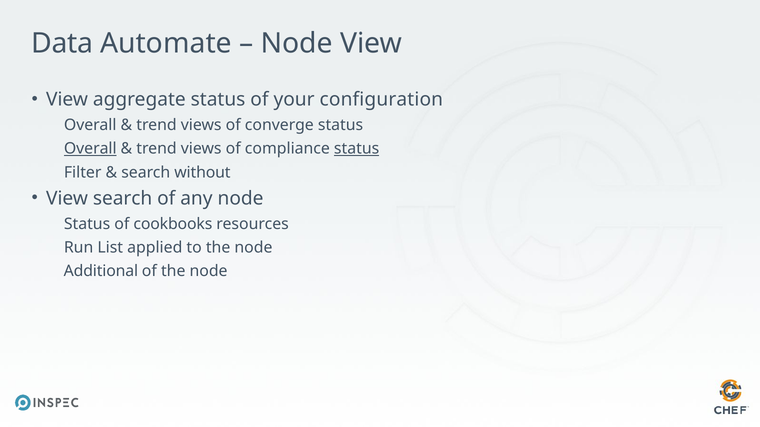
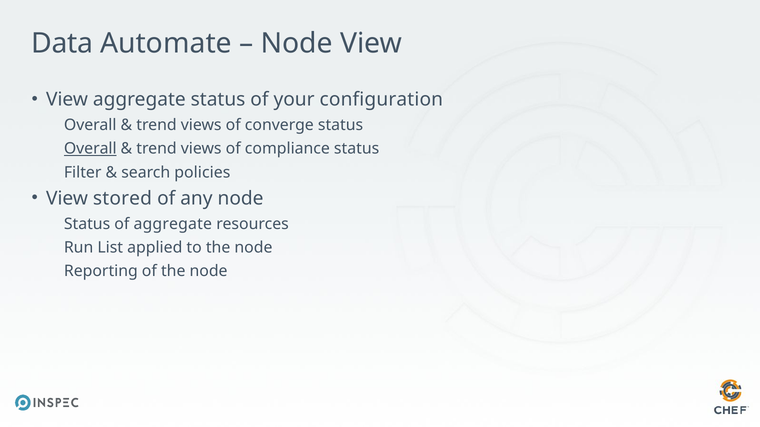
status underline: present -> none (357, 149)
without: without -> policies (202, 173)
View search: search -> stored (122, 199)
of cookbooks: cookbooks -> aggregate (173, 224)
Additional: Additional -> Reporting (101, 272)
